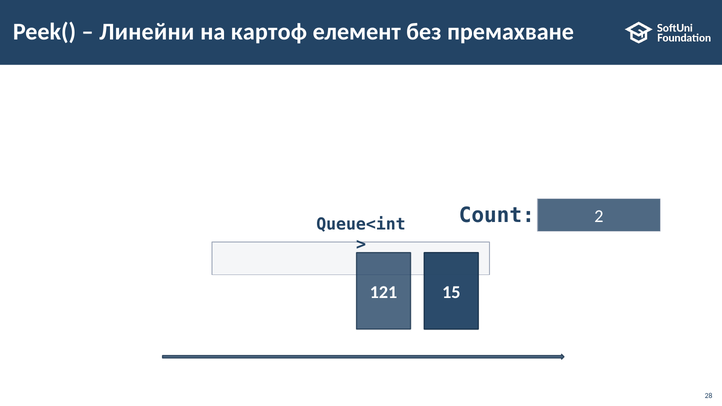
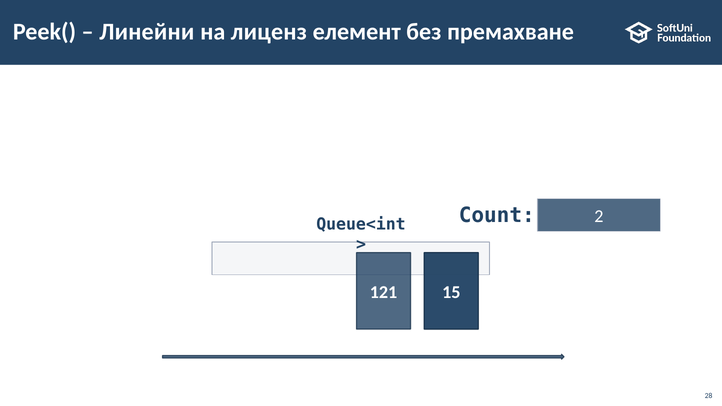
картоф: картоф -> лиценз (269, 32)
